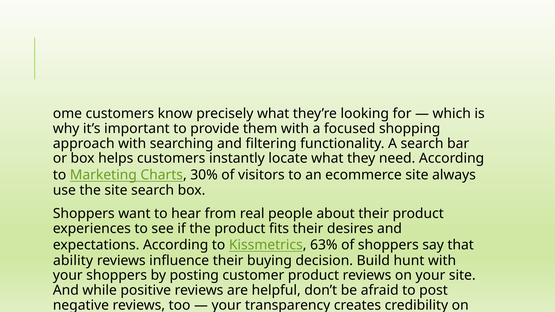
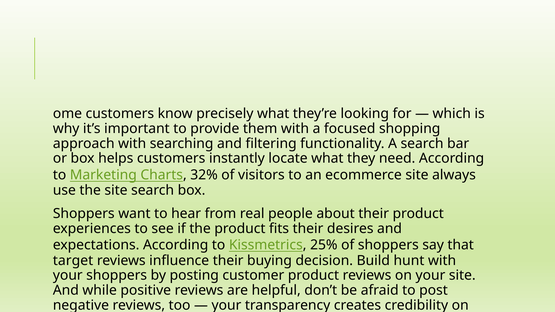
30%: 30% -> 32% (204, 175)
63%: 63% -> 25% (324, 245)
ability: ability -> target (73, 261)
